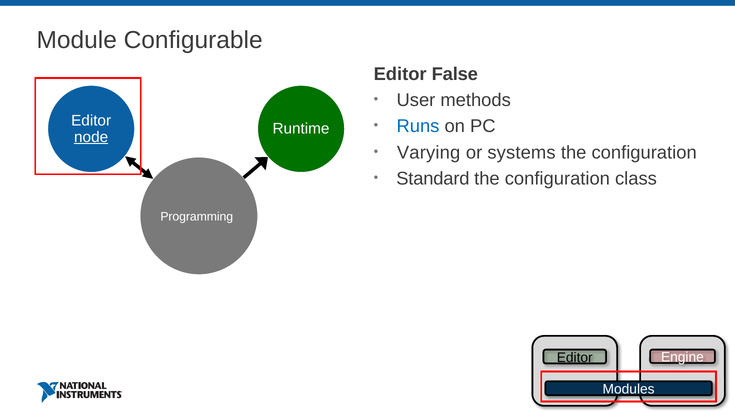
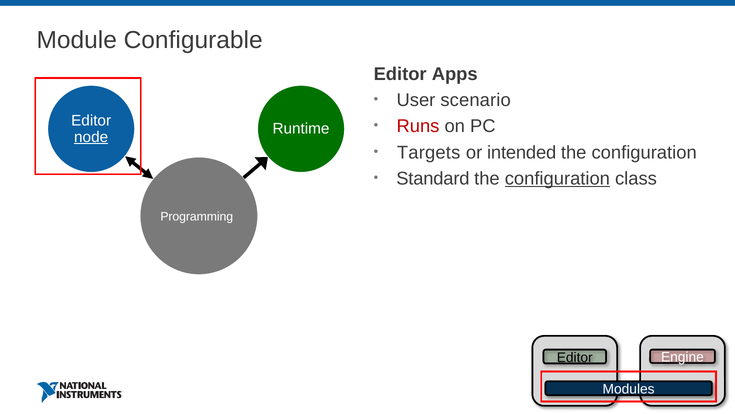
False: False -> Apps (455, 74)
methods: methods -> scenario (476, 100)
Runs colour: blue -> red (418, 126)
Varying: Varying -> Targets (429, 152)
systems: systems -> intended (522, 152)
configuration underline: none -> present (557, 178)
